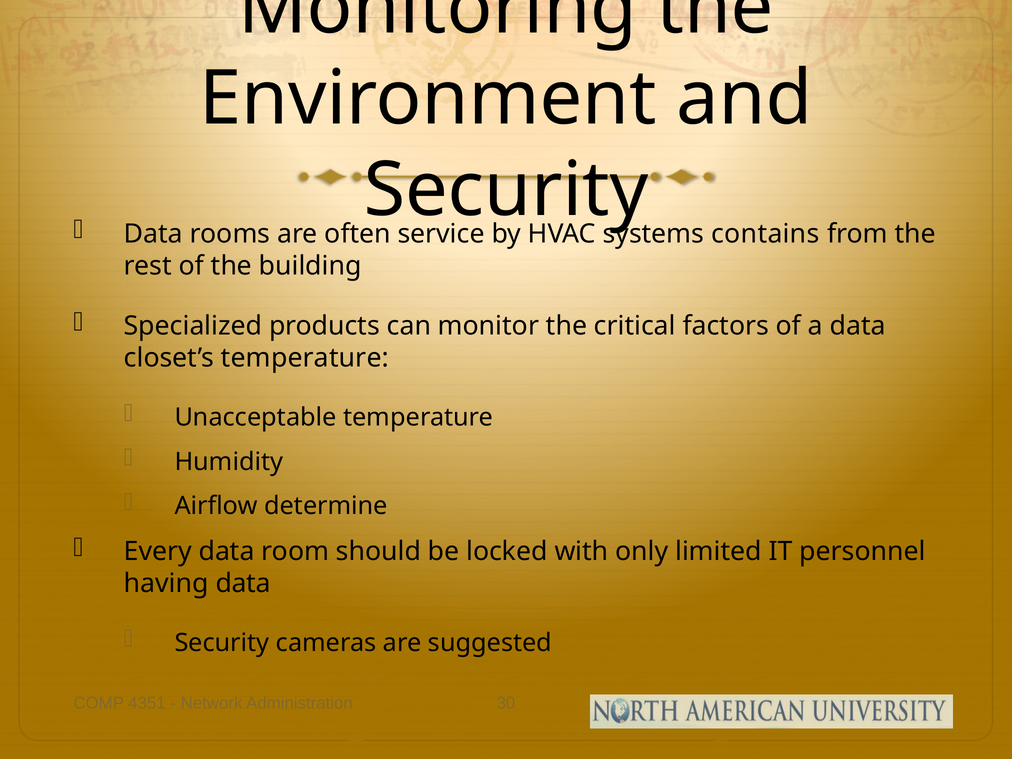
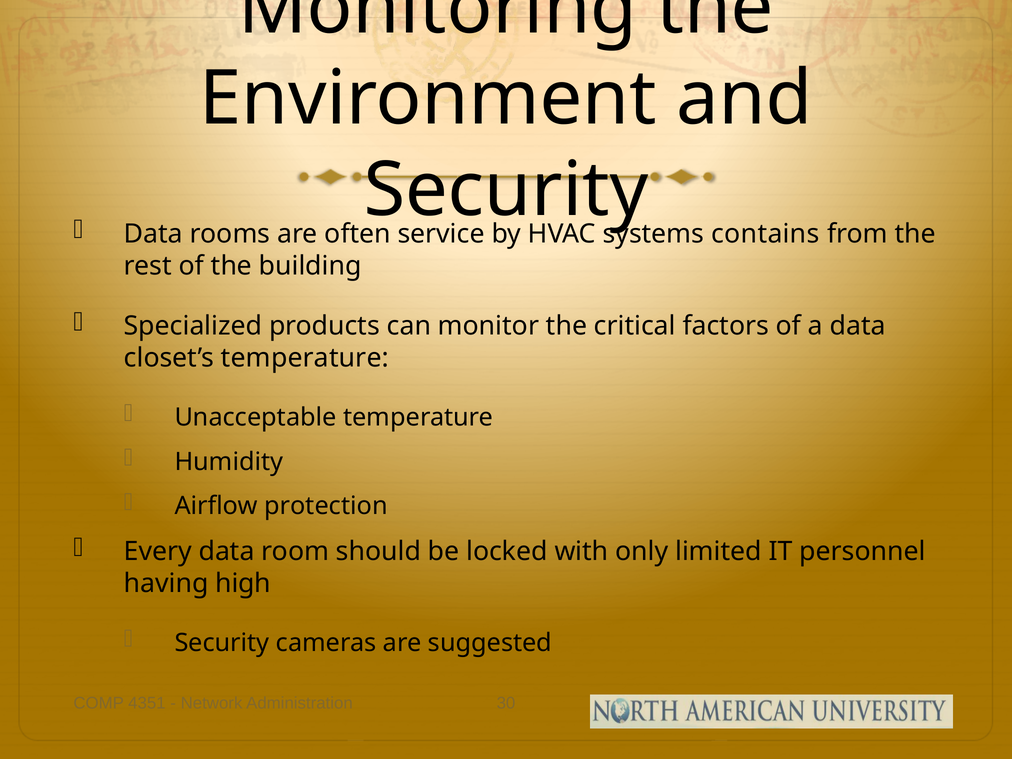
determine: determine -> protection (326, 506)
having data: data -> high (243, 583)
